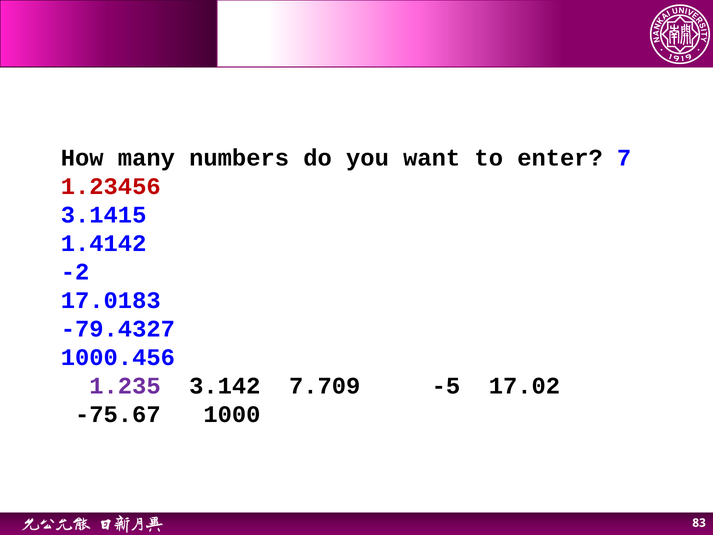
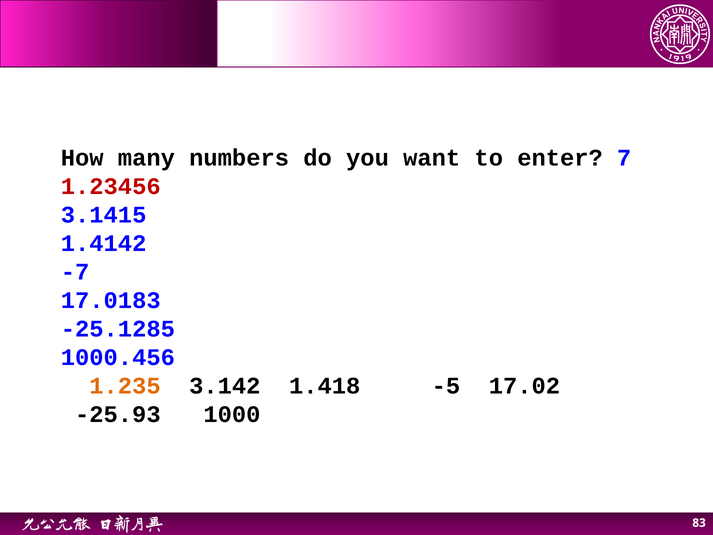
-2: -2 -> -7 (75, 272)
-79.4327: -79.4327 -> -25.1285 (118, 329)
1.235 colour: purple -> orange (125, 386)
7.709: 7.709 -> 1.418 (325, 386)
-75.67: -75.67 -> -25.93 (118, 414)
